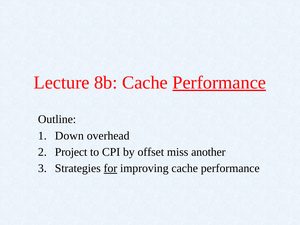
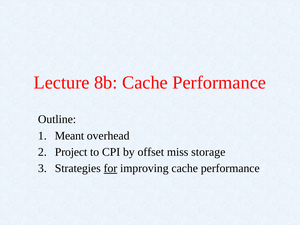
Performance underline: present -> none (219, 83)
Down: Down -> Meant (69, 136)
another: another -> storage (208, 152)
